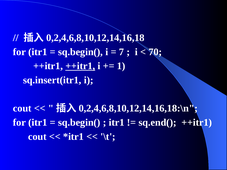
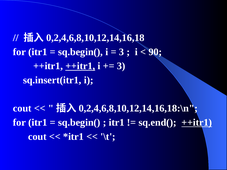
7: 7 -> 3 (121, 52)
70: 70 -> 90 (155, 52)
1: 1 -> 3 (121, 66)
++itr1 underline: none -> present (197, 123)
